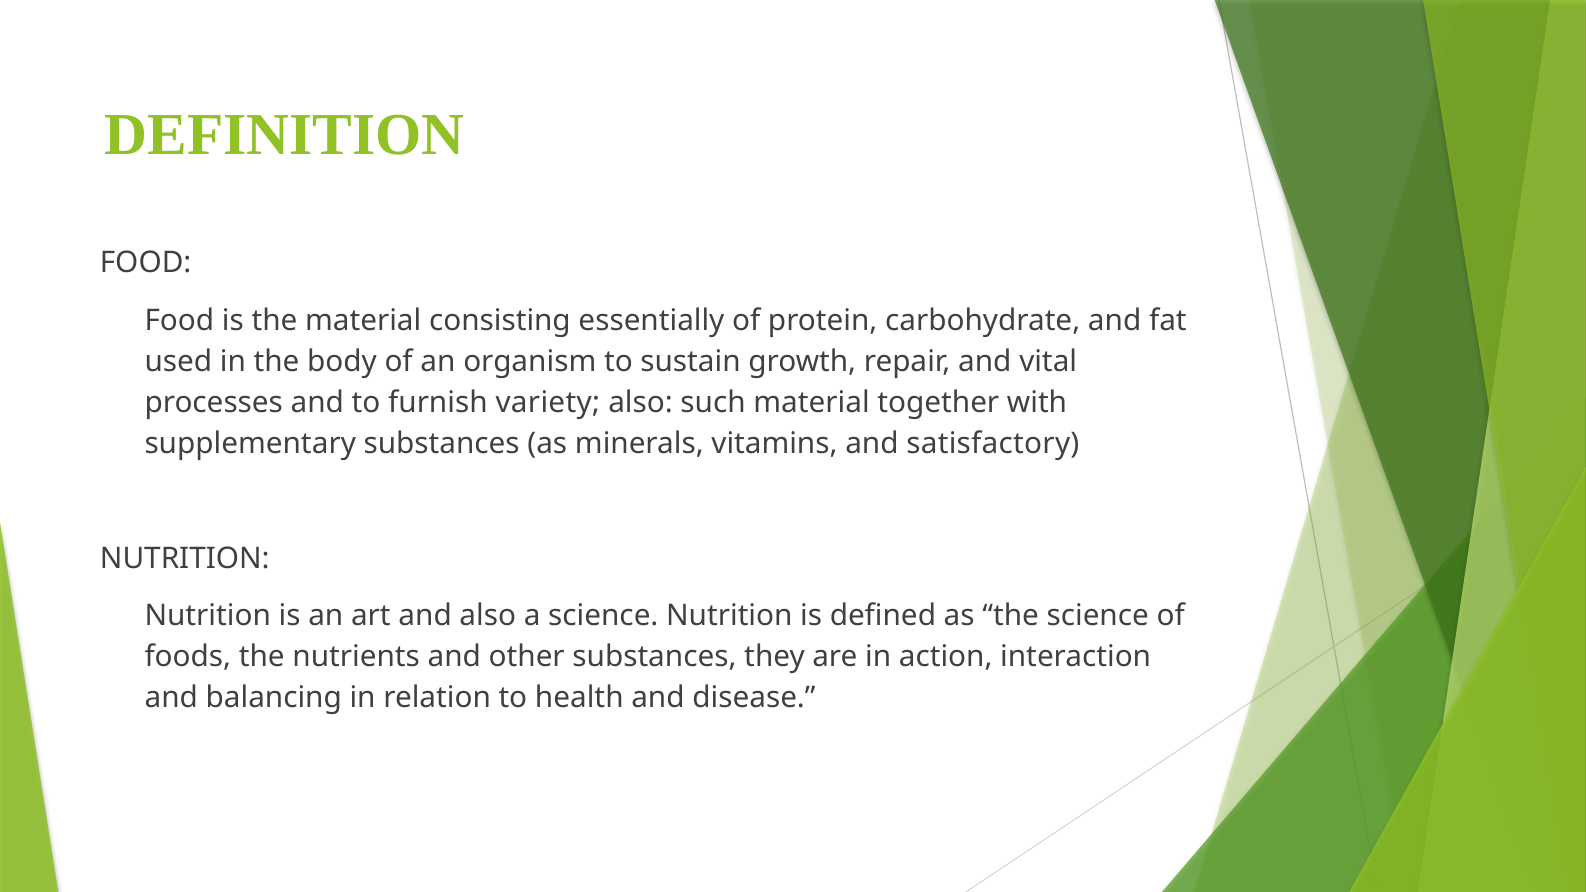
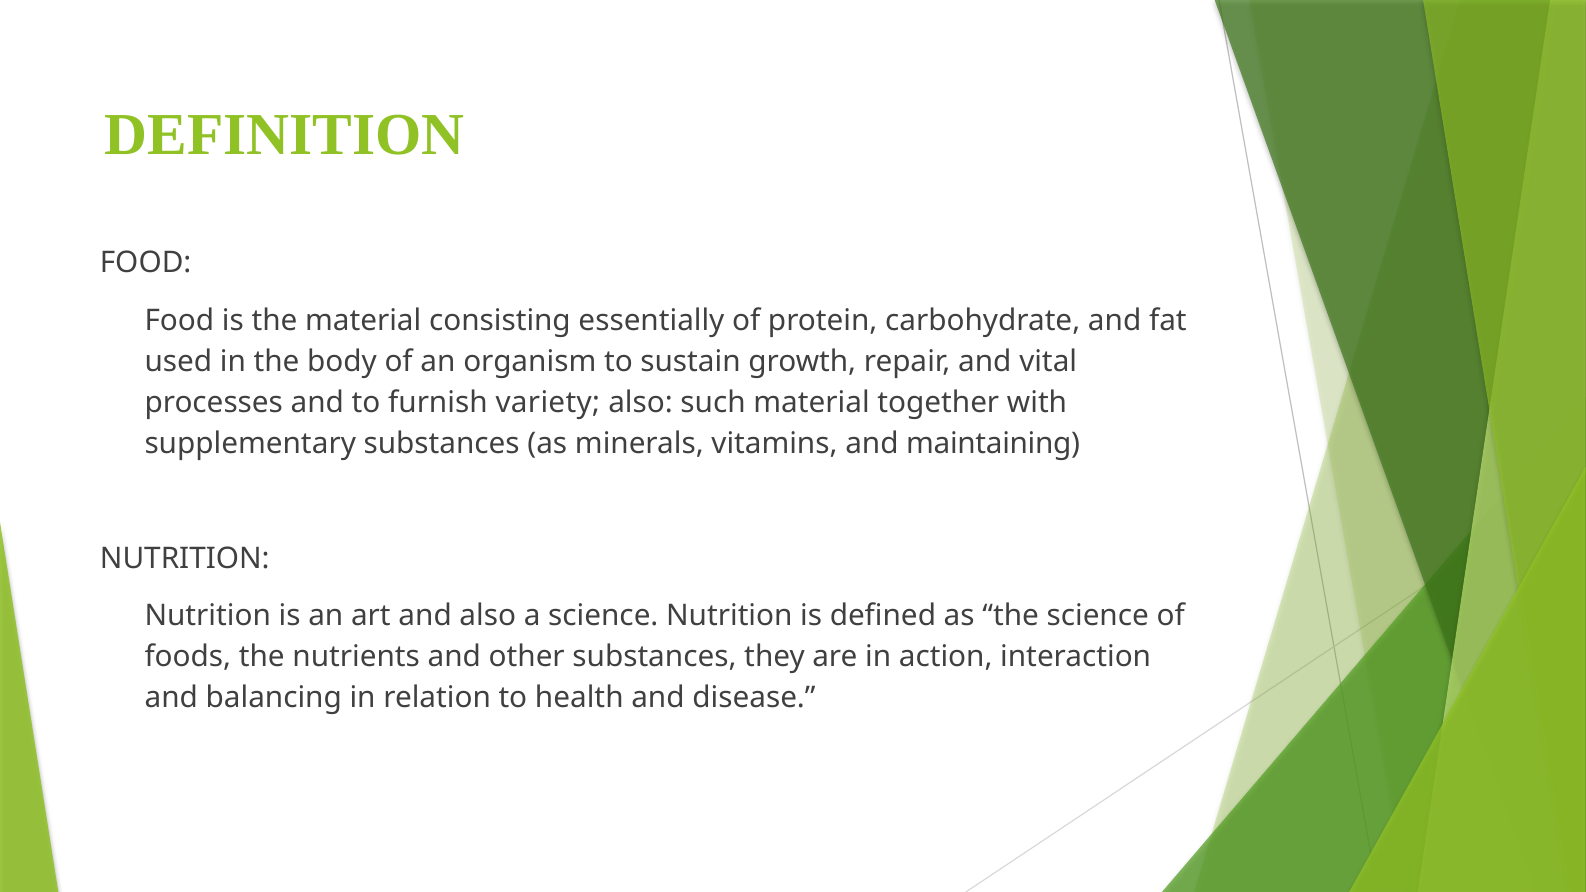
satisfactory: satisfactory -> maintaining (993, 443)
